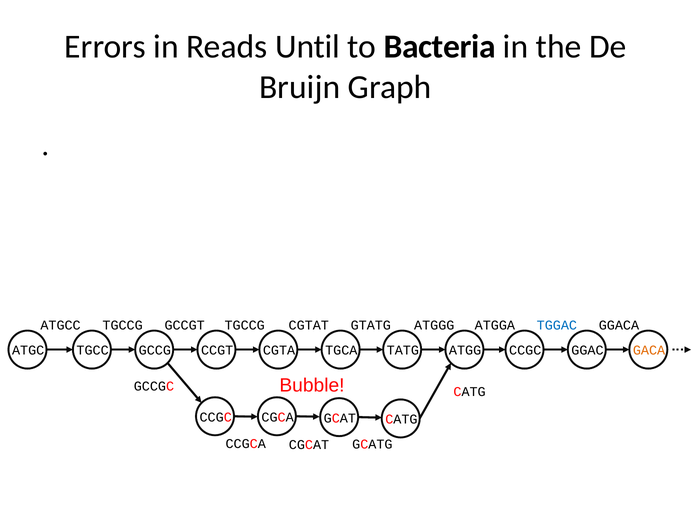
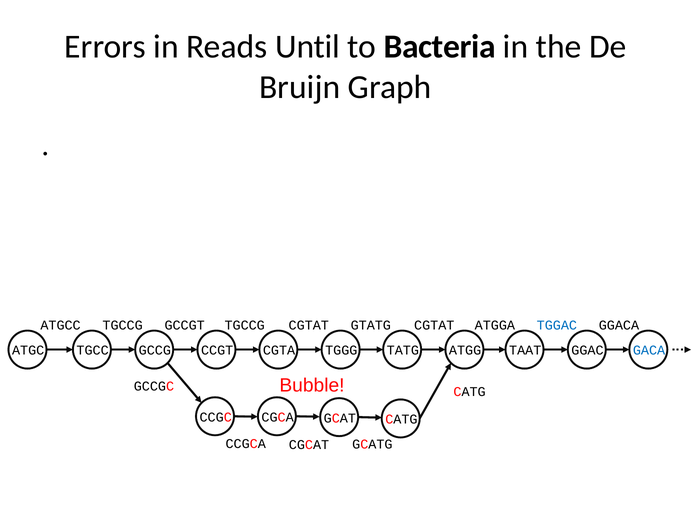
GTATG ATGGG: ATGGG -> CGTAT (434, 325)
TGCA: TGCA -> TGGG (341, 351)
ATGG CCGC: CCGC -> TAAT (525, 351)
GACA colour: orange -> blue (649, 351)
